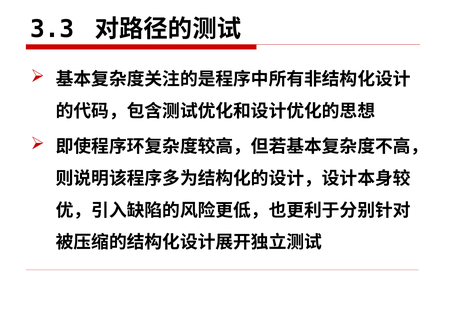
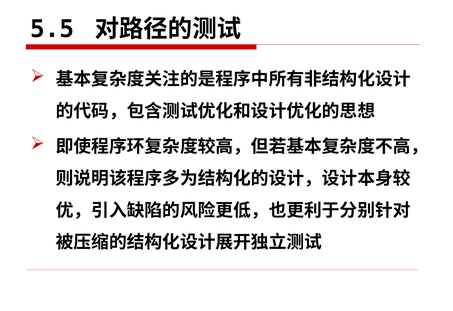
3.3: 3.3 -> 5.5 (52, 29)
